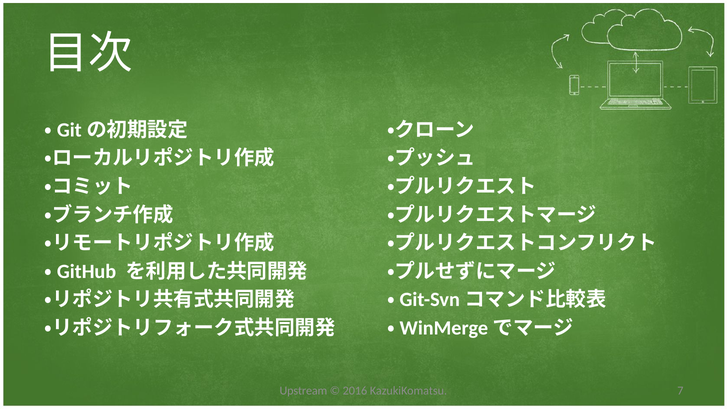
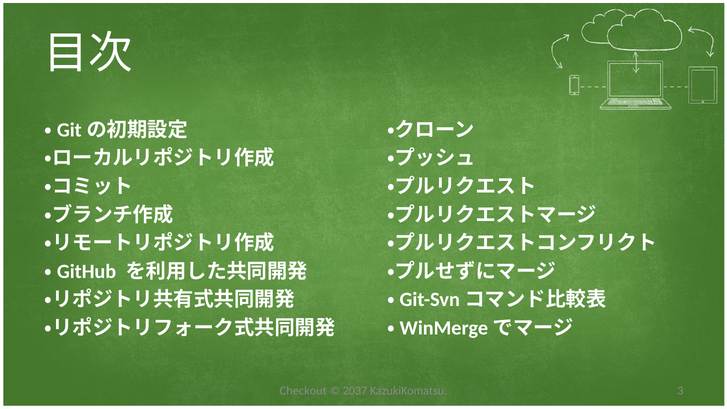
Upstream: Upstream -> Checkout (303, 391)
2016: 2016 -> 2037 (355, 391)
7: 7 -> 3 (680, 391)
